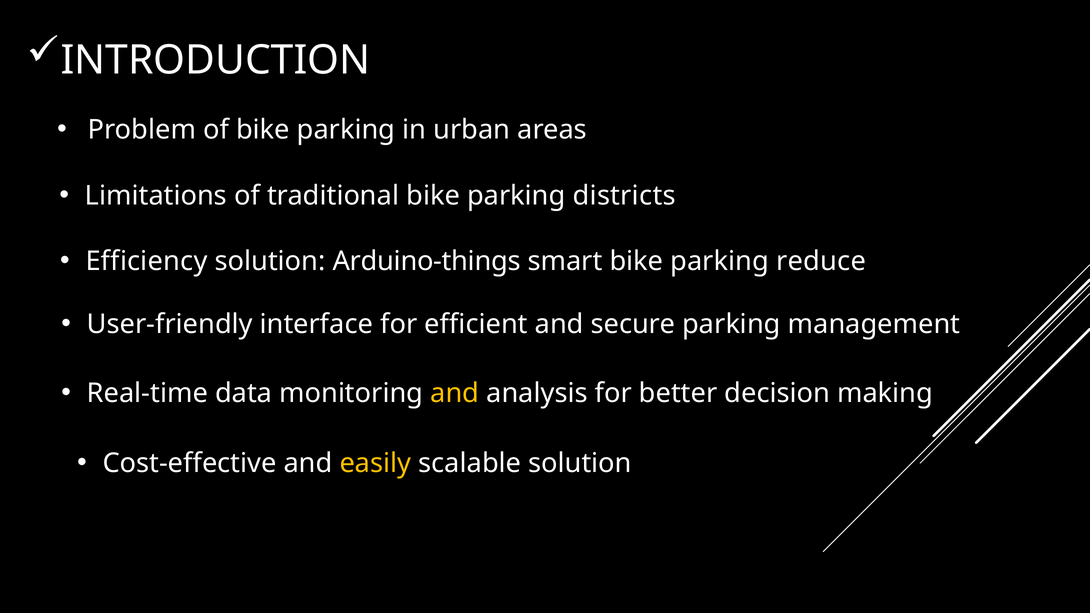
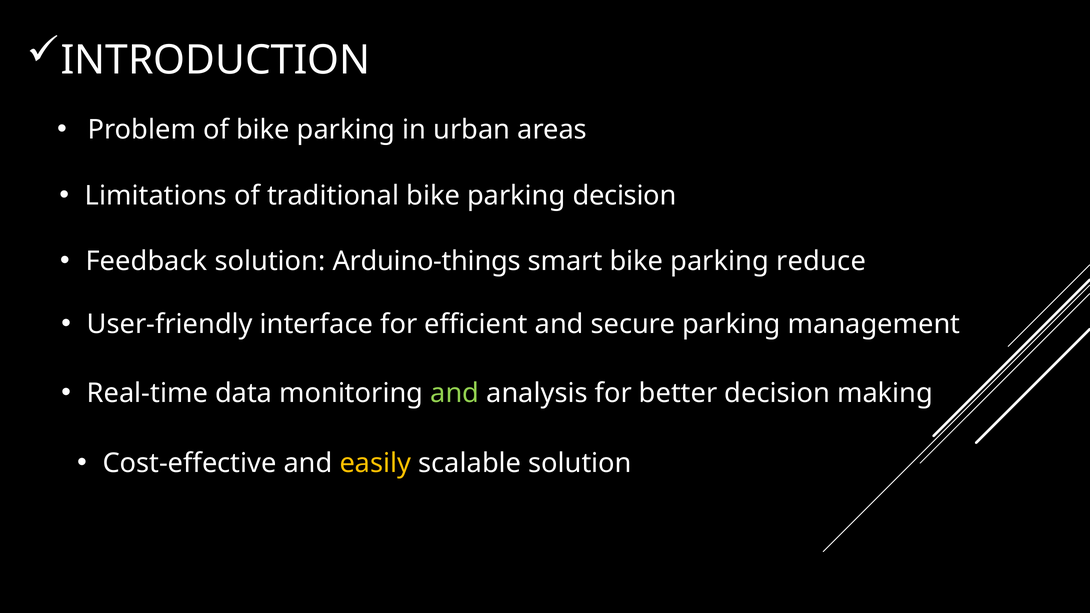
parking districts: districts -> decision (625, 196)
Efficiency: Efficiency -> Feedback (147, 262)
and colour: yellow -> light green (455, 393)
